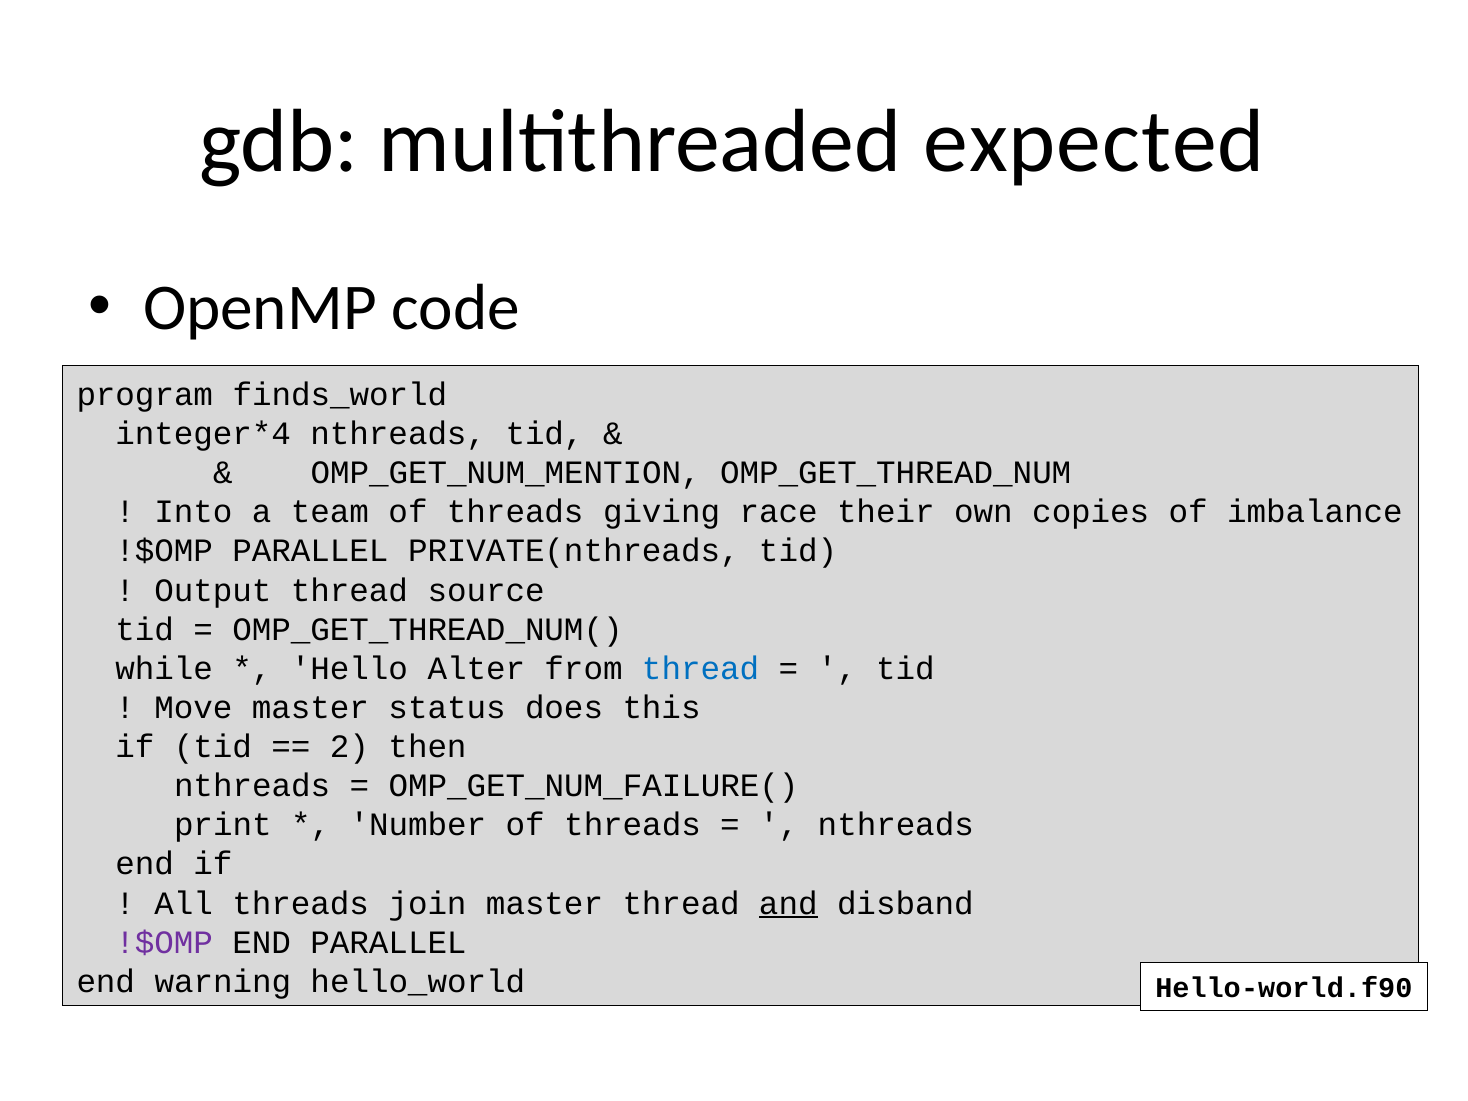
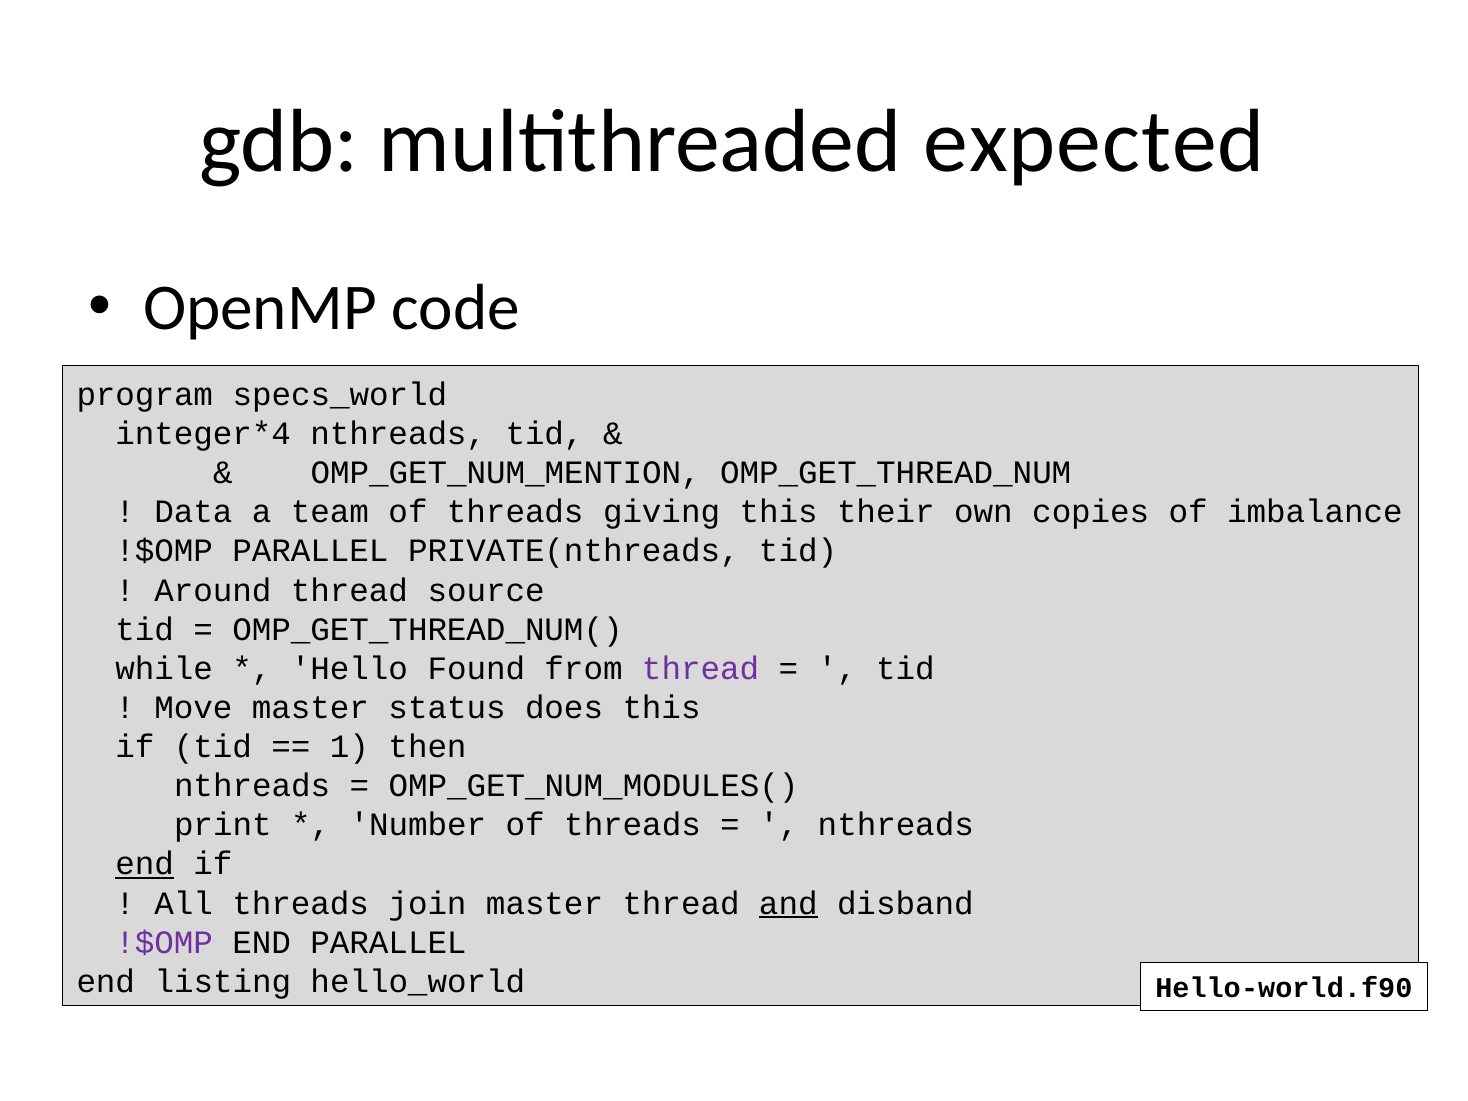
finds_world: finds_world -> specs_world (340, 395)
Into: Into -> Data (193, 512)
giving race: race -> this (779, 512)
Output: Output -> Around (213, 590)
Alter: Alter -> Found (476, 669)
thread colour: blue -> purple (701, 669)
2: 2 -> 1 (349, 747)
OMP_GET_NUM_FAILURE(: OMP_GET_NUM_FAILURE( -> OMP_GET_NUM_MODULES( (594, 786)
end underline: none -> present (145, 864)
warning: warning -> listing (223, 982)
